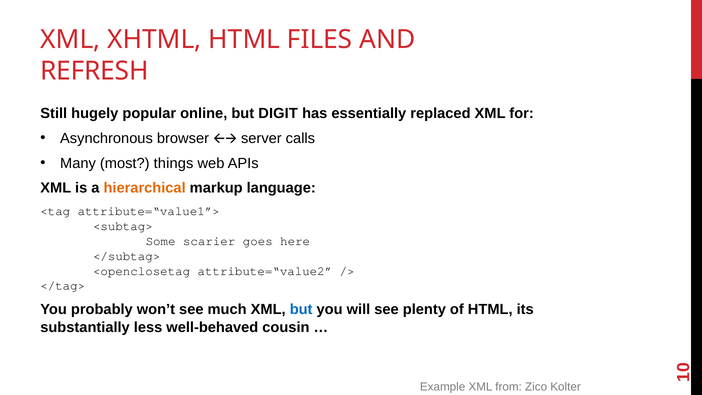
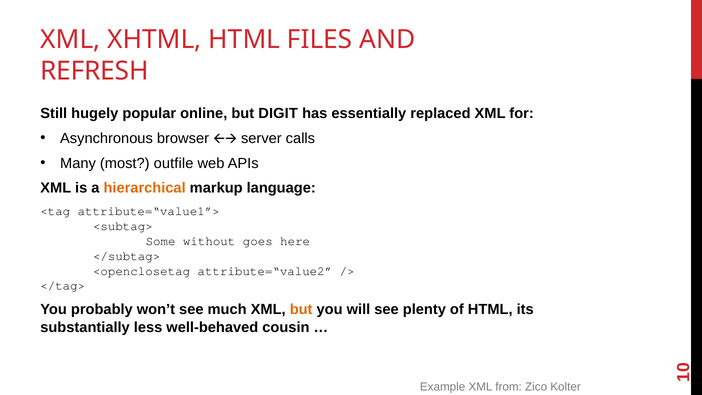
things: things -> outfile (174, 163)
scarier: scarier -> without (209, 241)
but colour: blue -> orange (301, 309)
